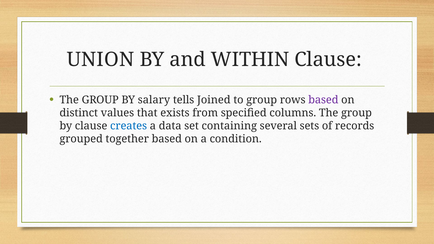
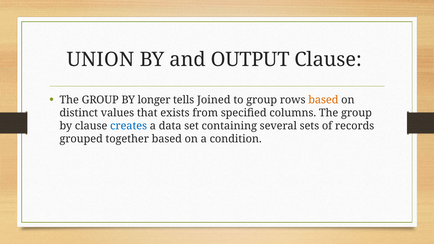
WITHIN: WITHIN -> OUTPUT (250, 60)
salary: salary -> longer (154, 100)
based colour: purple -> orange (323, 100)
